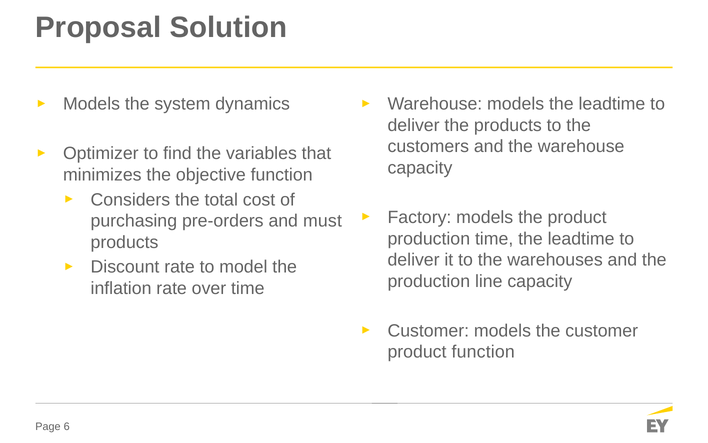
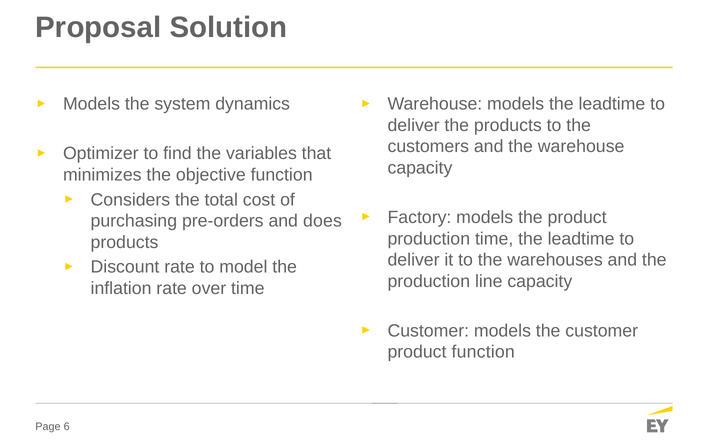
must: must -> does (322, 221)
